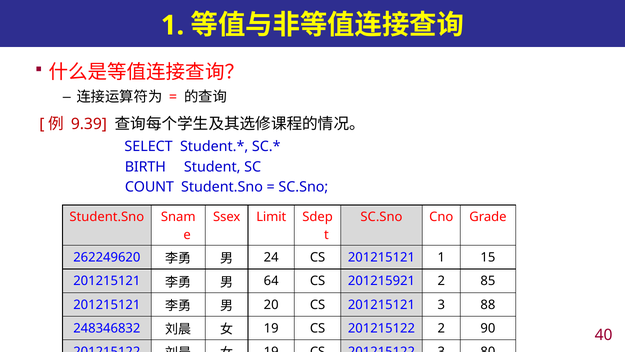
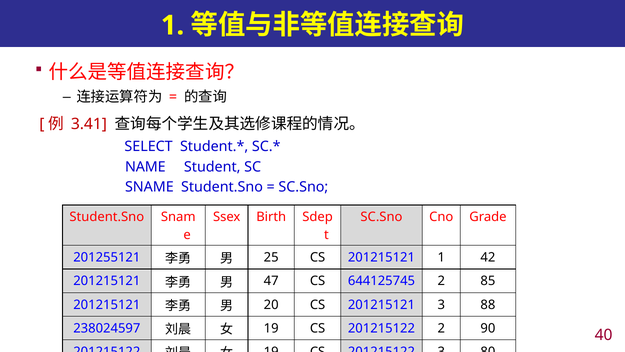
9.39: 9.39 -> 3.41 (89, 124)
BIRTH: BIRTH -> NAME (145, 167)
COUNT: COUNT -> SNAME (149, 187)
Limit: Limit -> Birth (271, 217)
262249620: 262249620 -> 201255121 (107, 257)
24: 24 -> 25 (271, 257)
15: 15 -> 42 (488, 257)
64: 64 -> 47 (271, 281)
201215921: 201215921 -> 644125745 (381, 281)
248346832: 248346832 -> 238024597 (107, 328)
